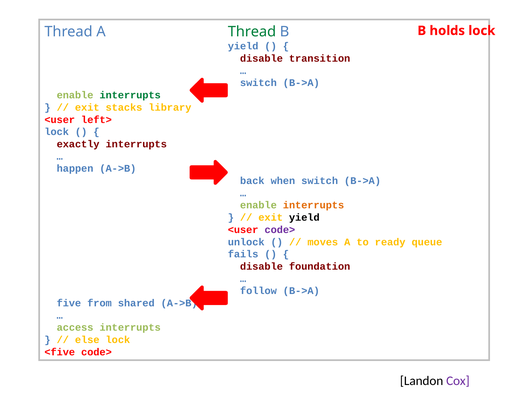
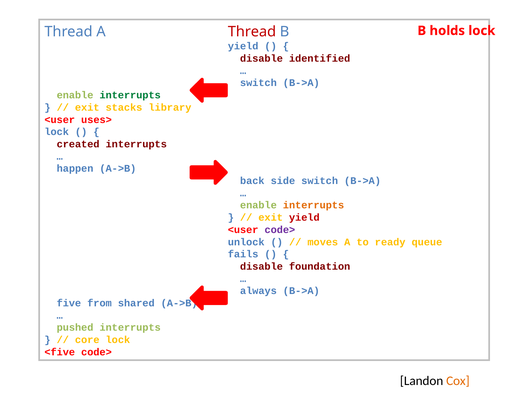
Thread colour: green -> red (252, 32)
transition: transition -> identified (320, 58)
left>: left> -> uses> (96, 120)
exactly: exactly -> created (78, 144)
when: when -> side (283, 181)
yield colour: black -> red (304, 218)
follow: follow -> always (258, 291)
access: access -> pushed (75, 328)
else: else -> core (87, 340)
Cox colour: purple -> orange (458, 381)
